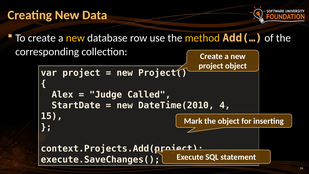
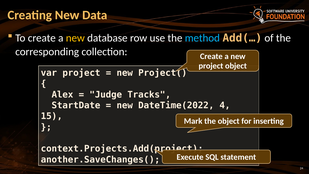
method colour: yellow -> light blue (202, 38)
Called: Called -> Tracks (149, 95)
DateTime(2010: DateTime(2010 -> DateTime(2022 (176, 105)
execute.SaveChanges(: execute.SaveChanges( -> another.SaveChanges( (100, 159)
